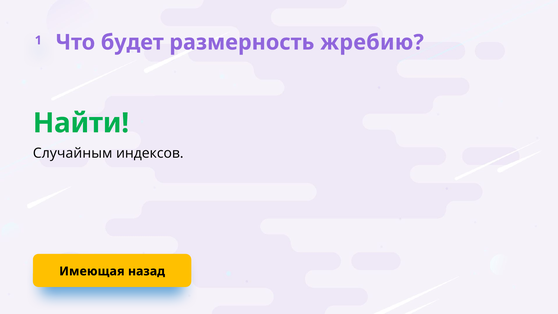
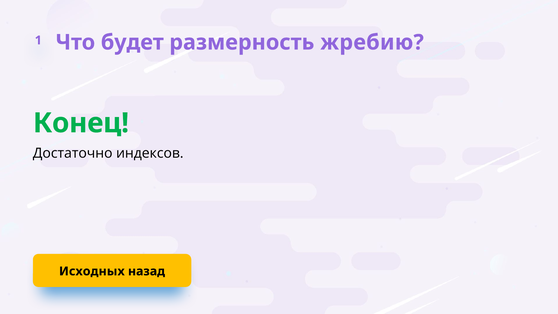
Найти: Найти -> Конец (81, 123)
Случайным: Случайным -> Достаточно (73, 153)
Имеющая: Имеющая -> Исходных (92, 271)
